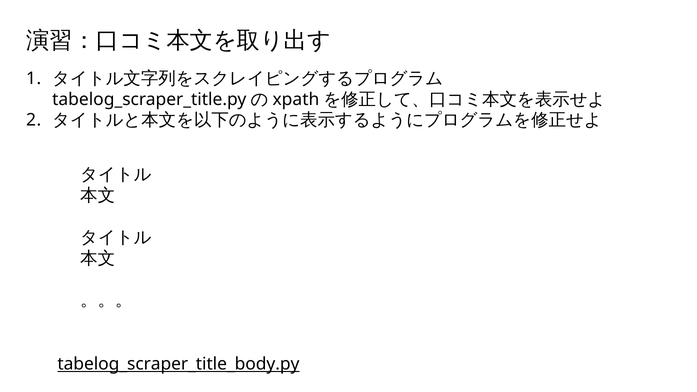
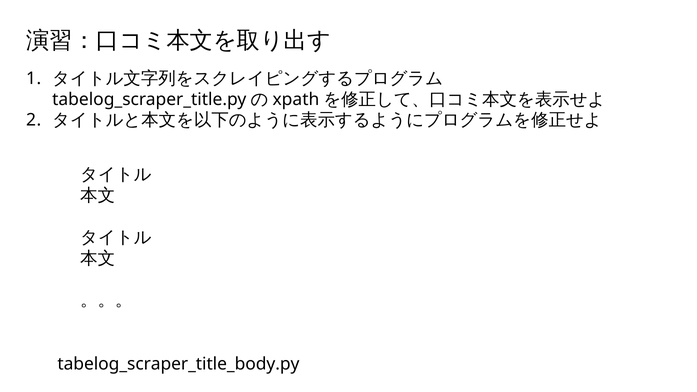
tabelog_scraper_title_body.py underline: present -> none (178, 364)
